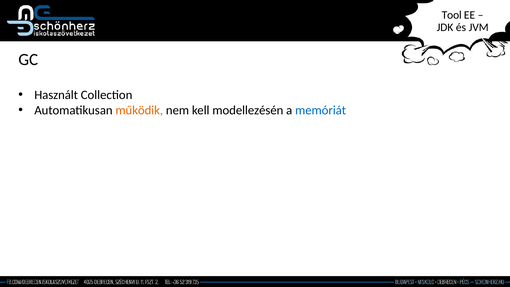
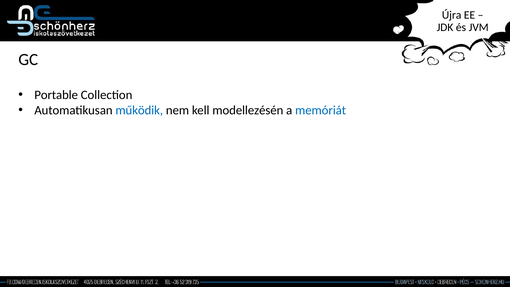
Tool: Tool -> Újra (452, 15)
Használt: Használt -> Portable (56, 95)
működik colour: orange -> blue (139, 110)
